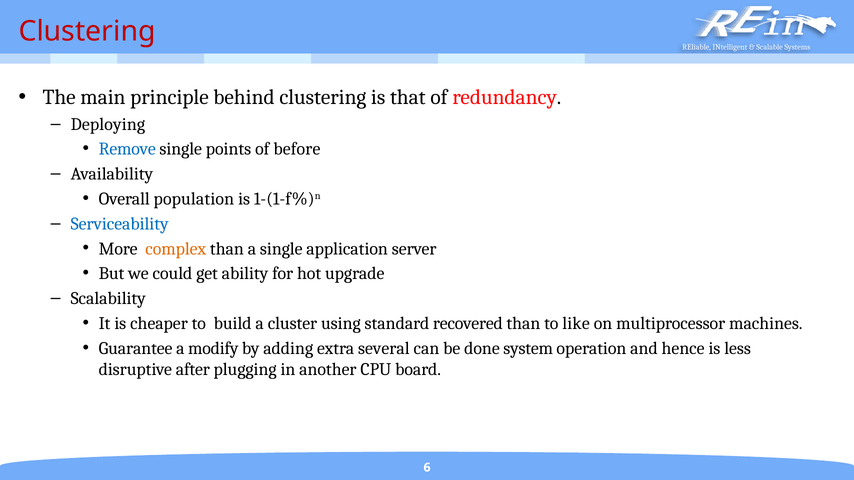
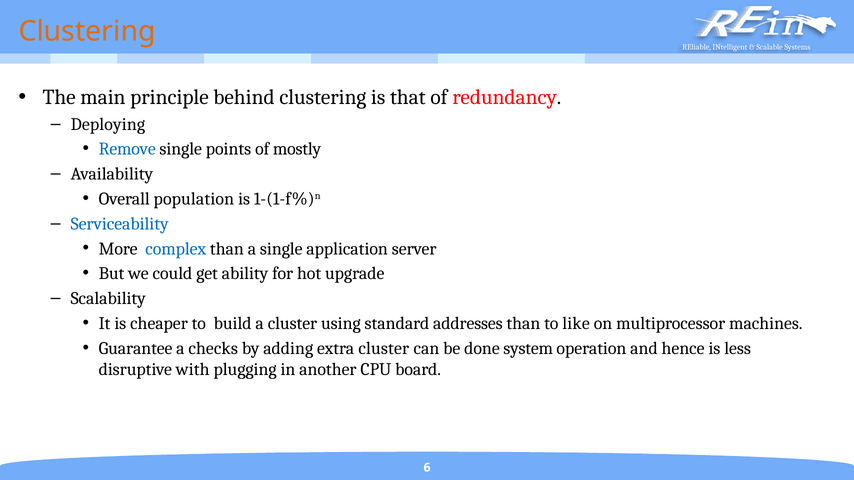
Clustering colour: red -> orange (87, 31)
before: before -> mostly (297, 149)
complex colour: orange -> blue (176, 249)
recovered: recovered -> addresses (468, 324)
modify: modify -> checks (213, 349)
extra several: several -> cluster (384, 349)
after: after -> with (193, 370)
